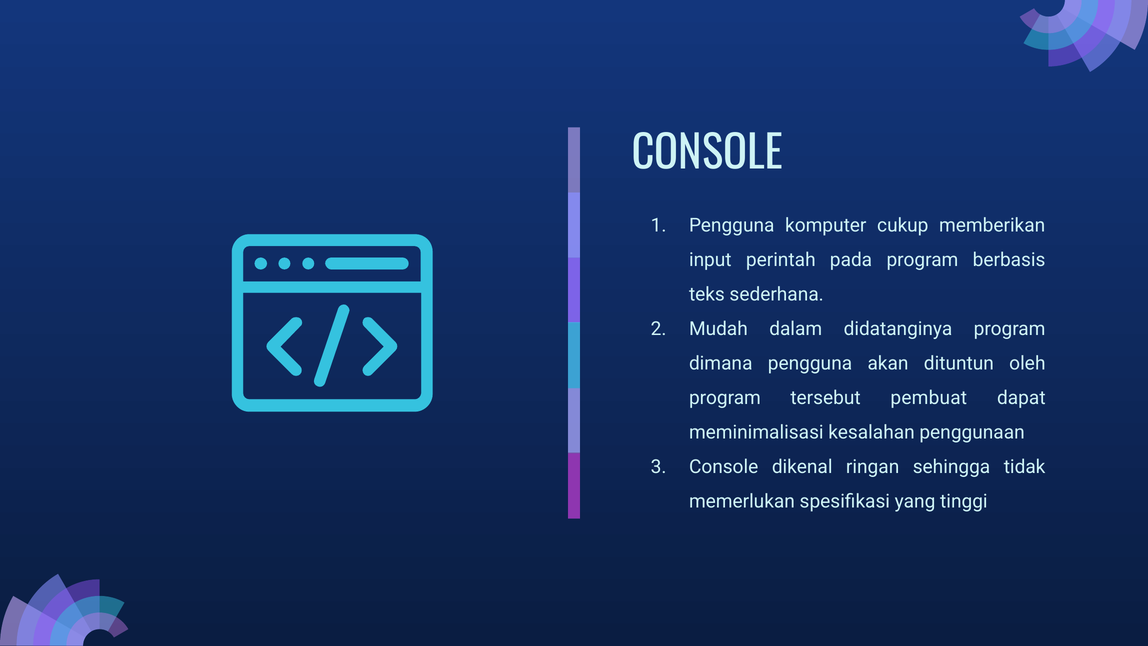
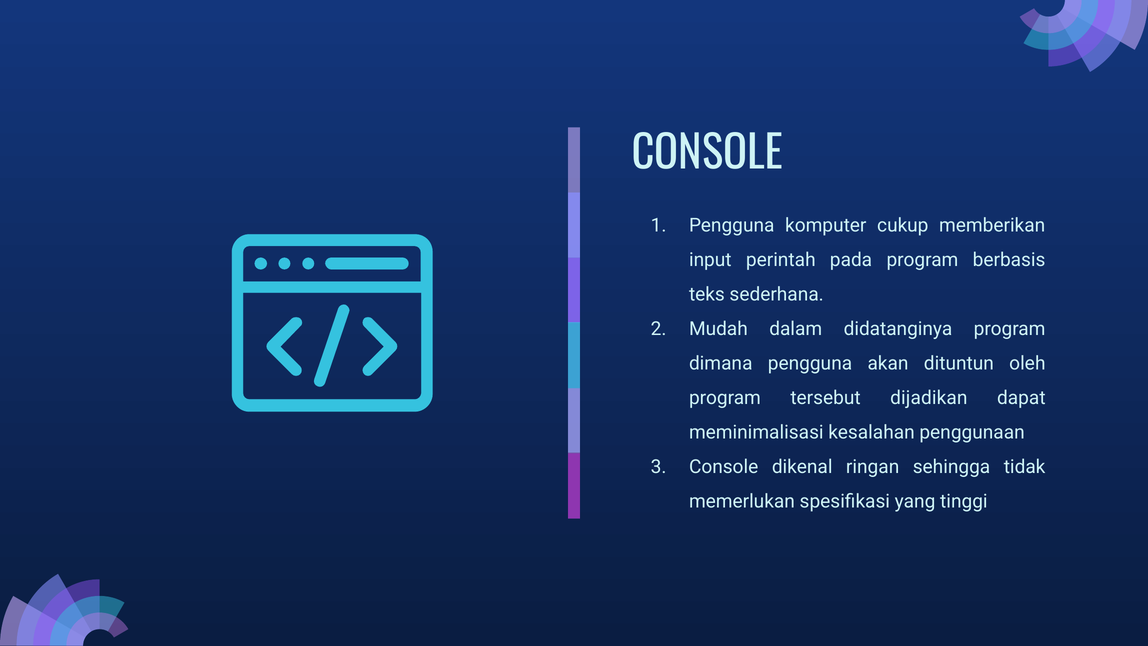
pembuat: pembuat -> dijadikan (929, 398)
